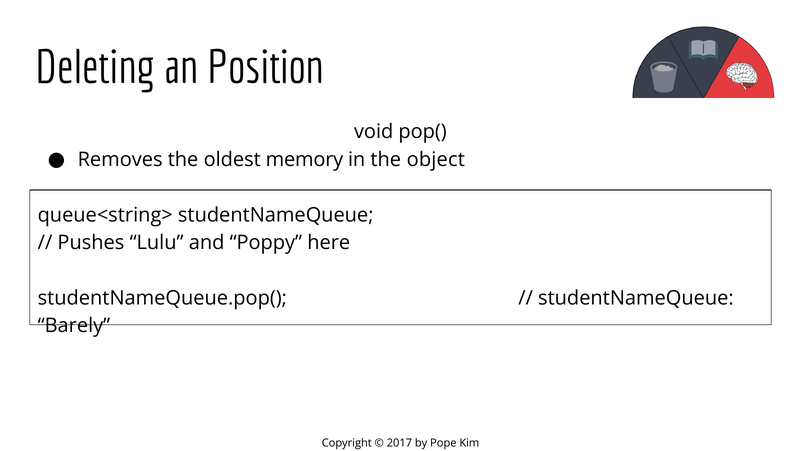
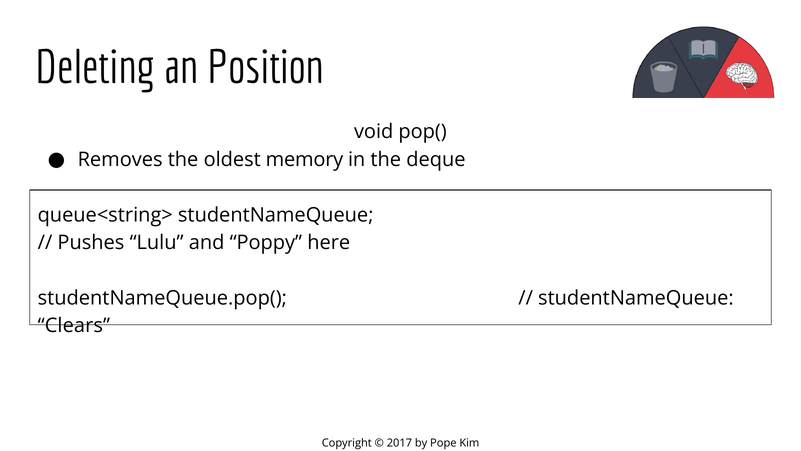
object: object -> deque (436, 159)
Barely: Barely -> Clears (74, 325)
